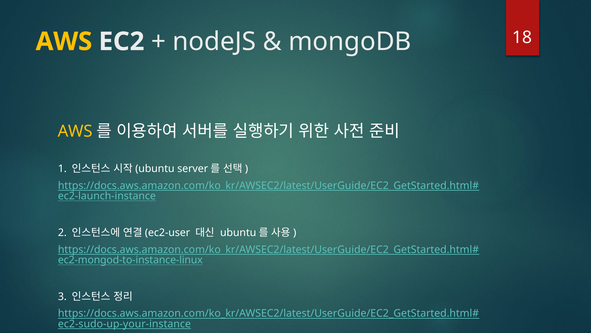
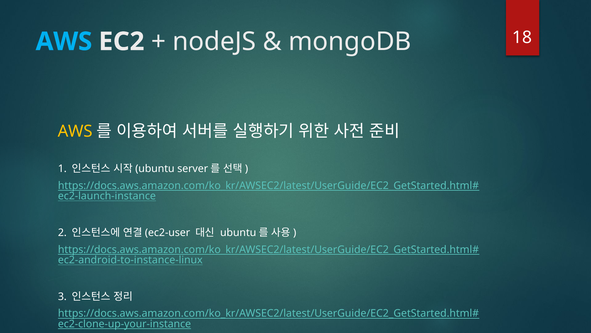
AWS colour: yellow -> light blue (64, 41)
ec2-mongod-to-instance-linux: ec2-mongod-to-instance-linux -> ec2-android-to-instance-linux (130, 260)
ec2-sudo-up-your-instance: ec2-sudo-up-your-instance -> ec2-clone-up-your-instance (124, 323)
